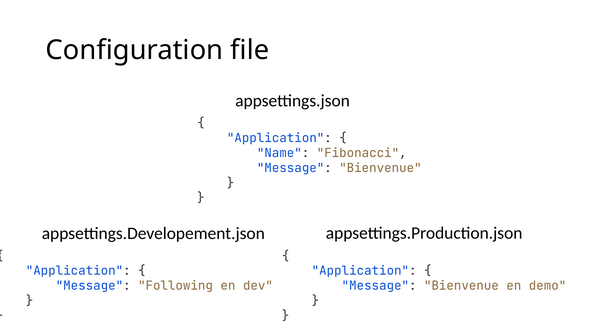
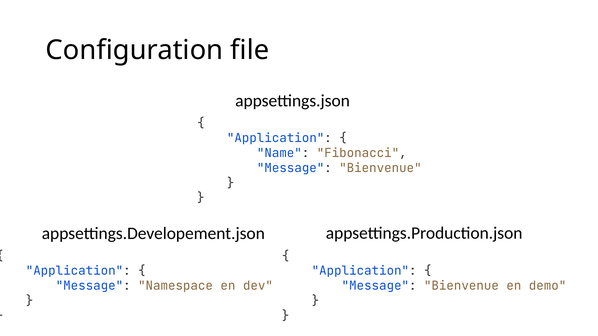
Following: Following -> Namespace (175, 286)
